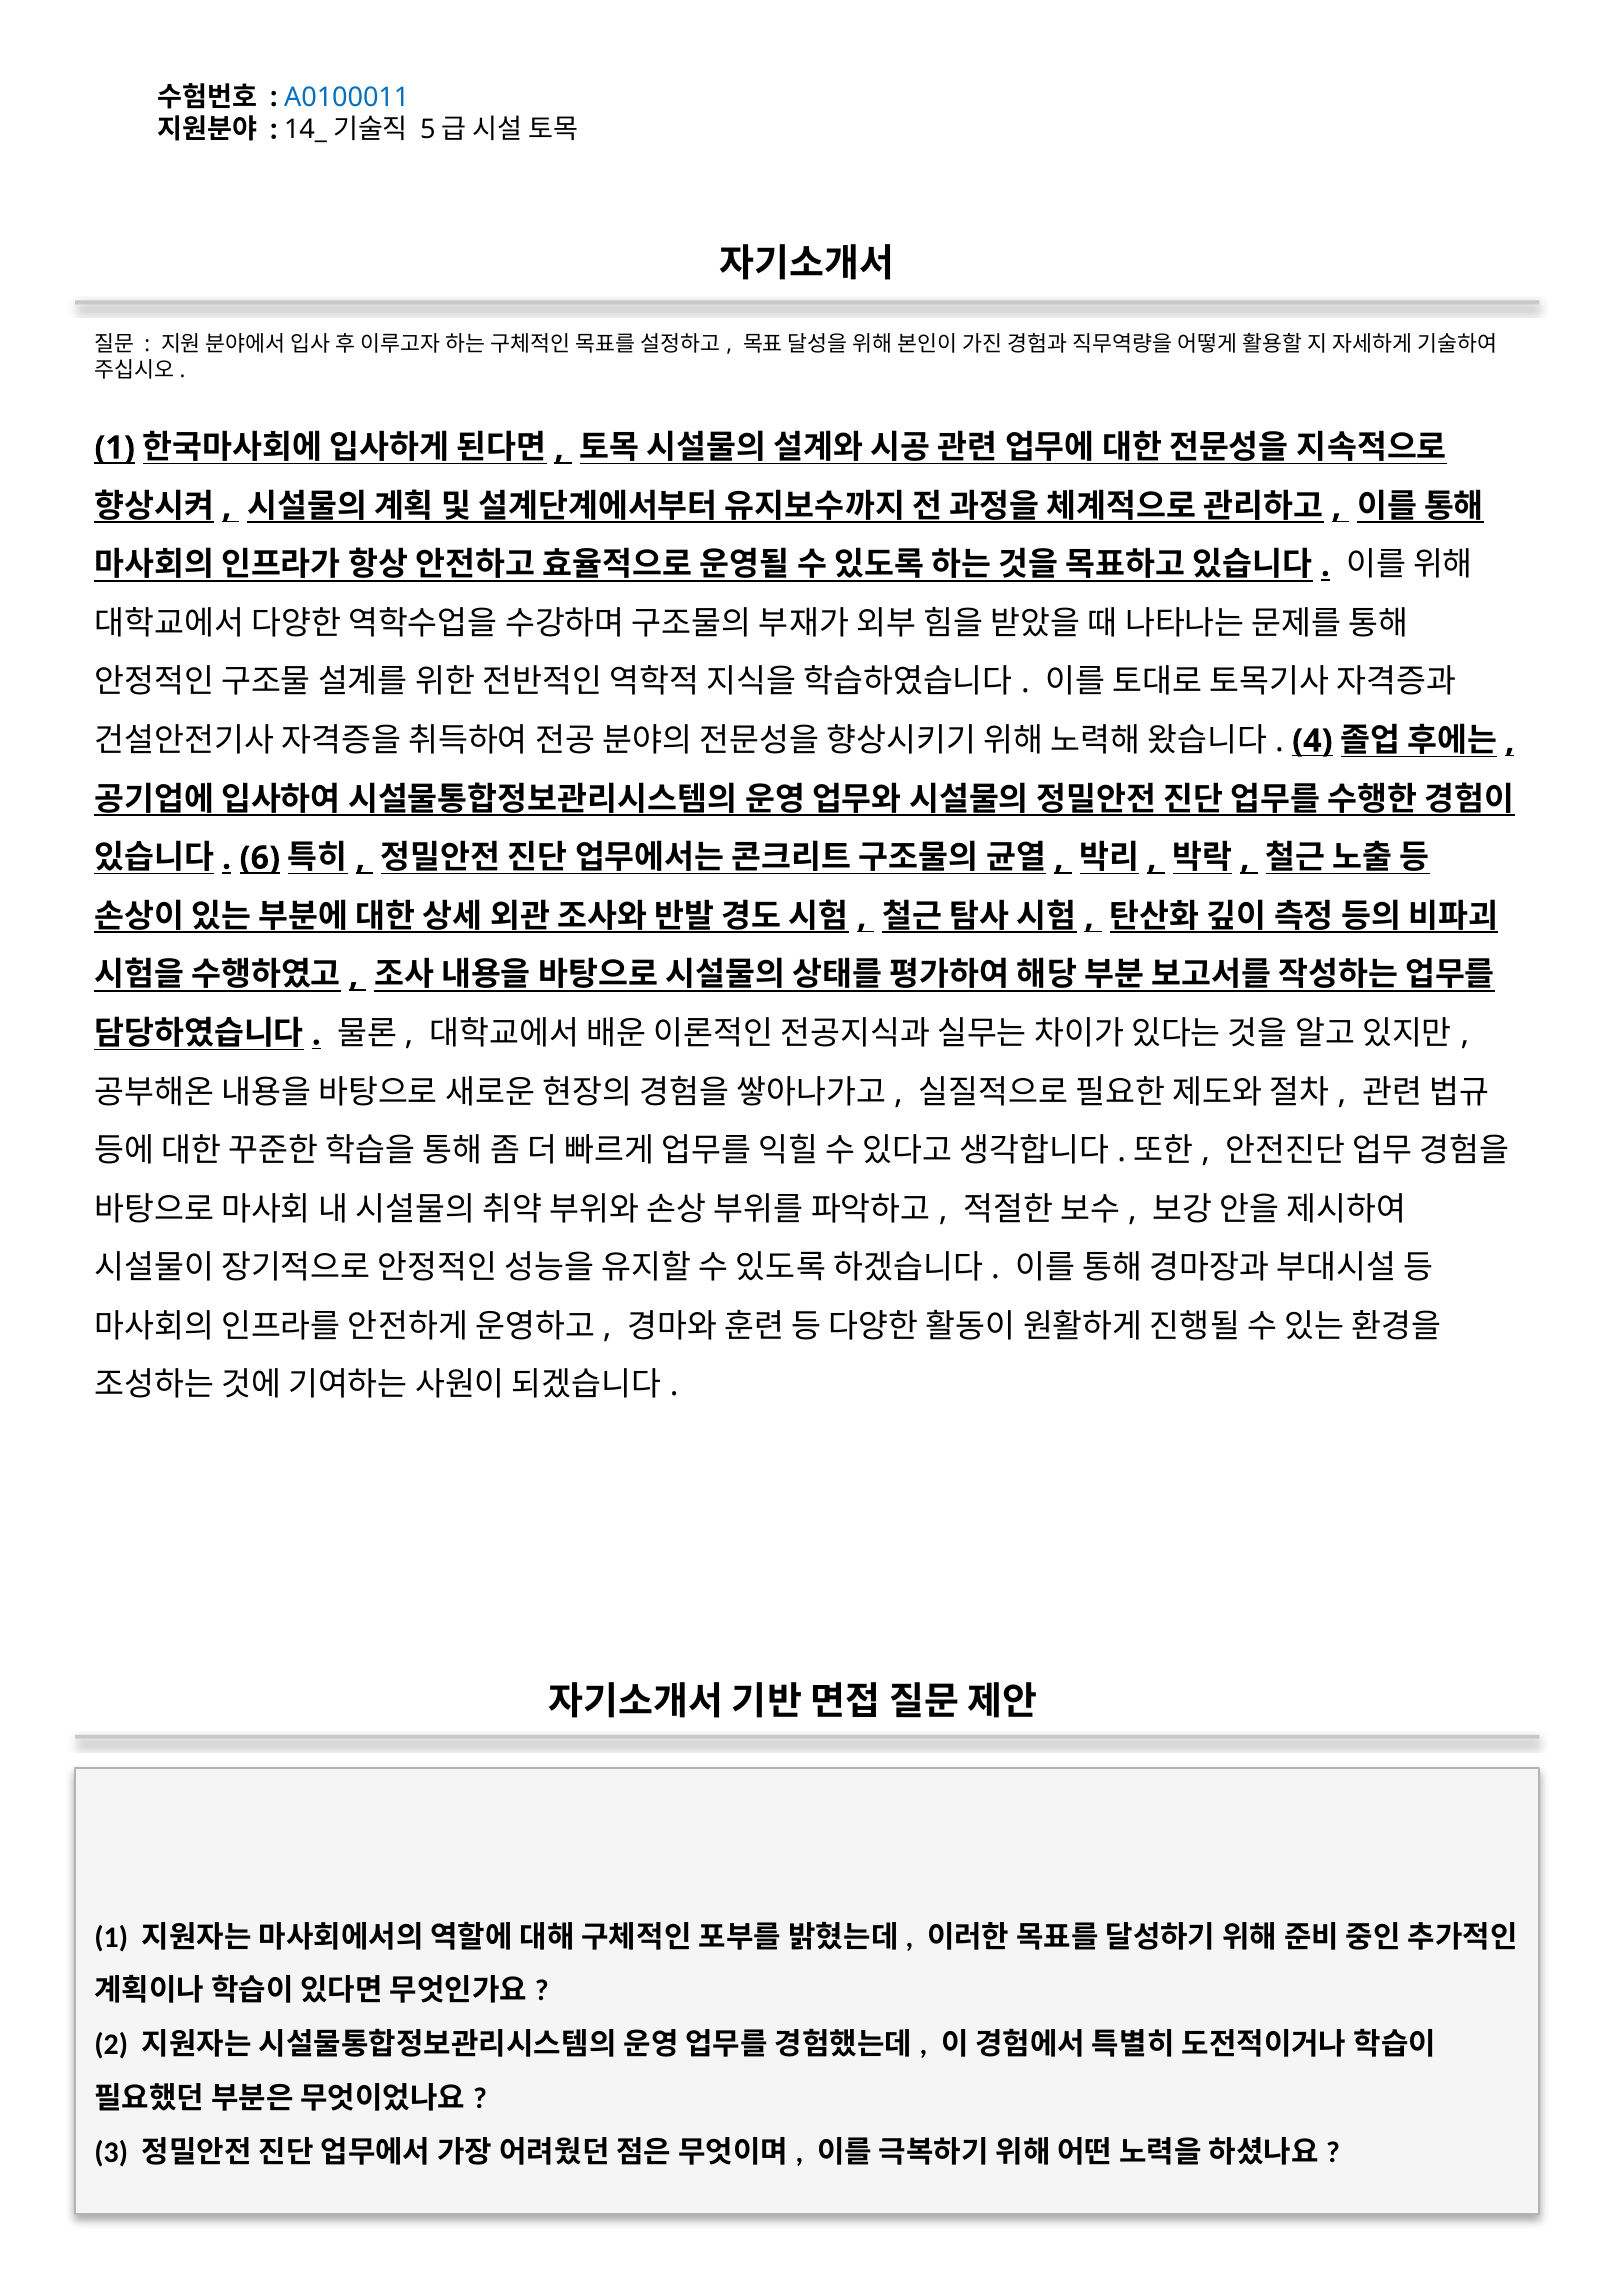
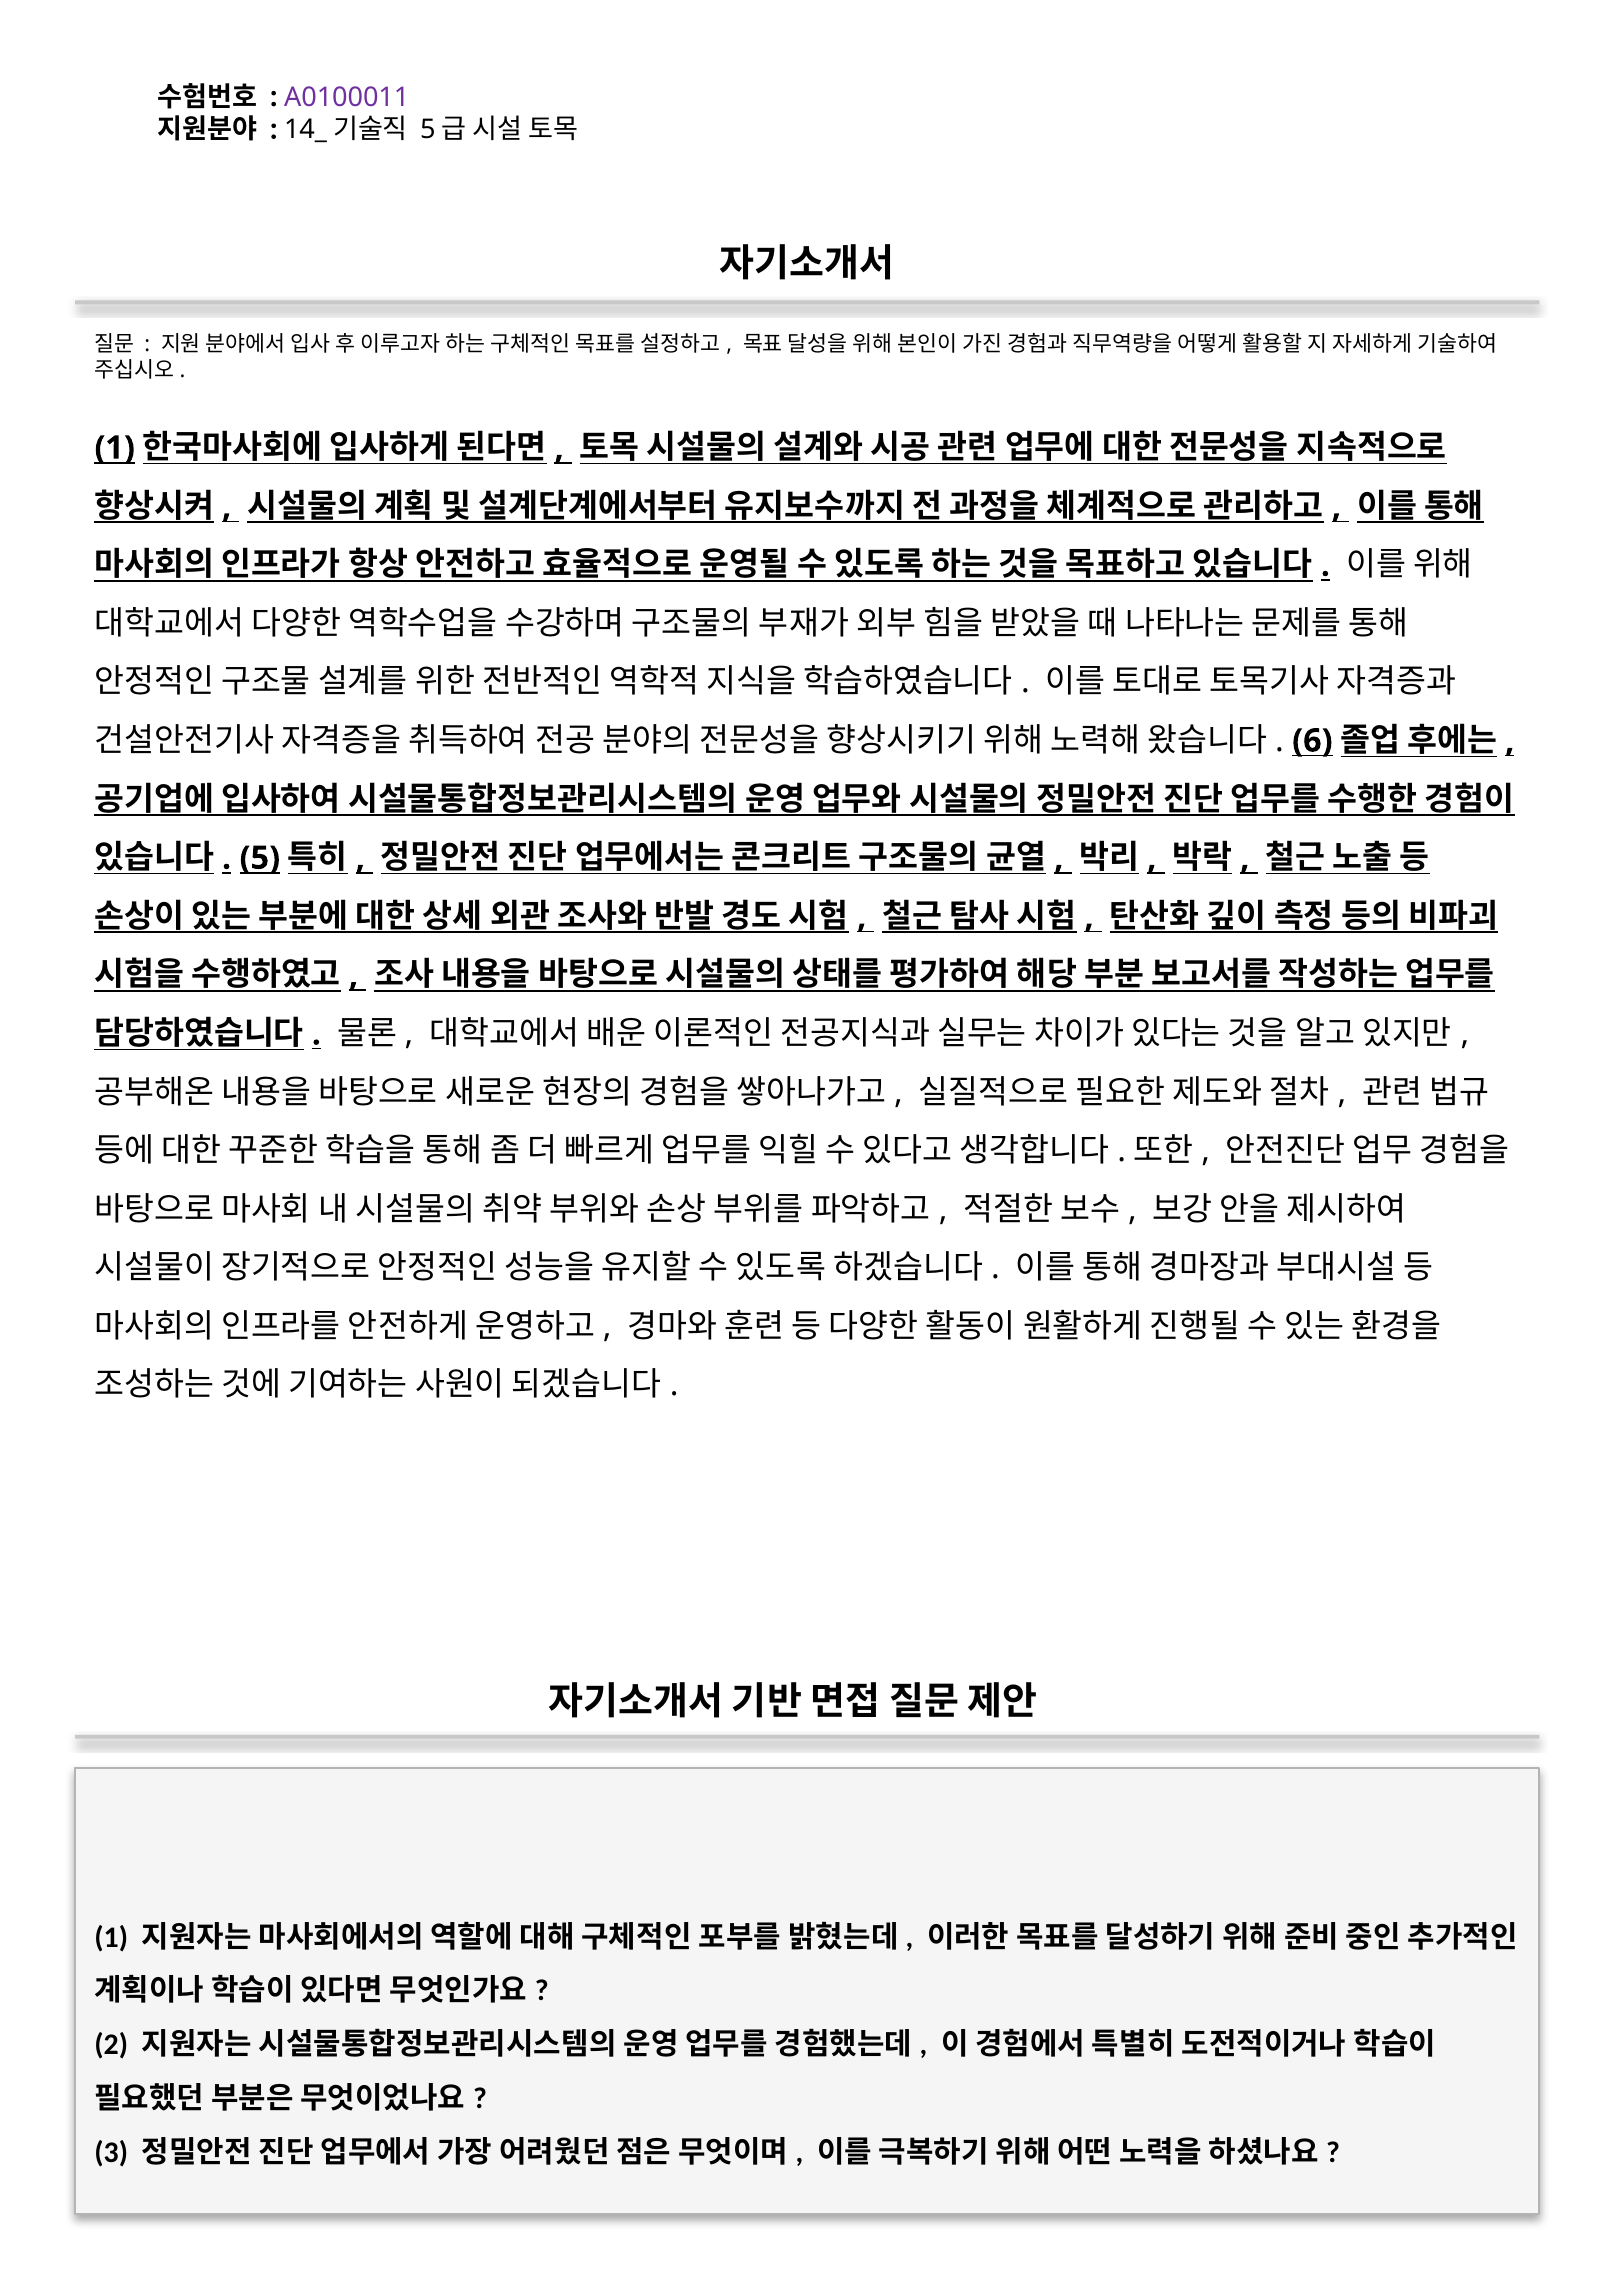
A0100011 colour: blue -> purple (347, 97)
4: 4 -> 6 (1312, 741)
6: 6 -> 5 (260, 858)
